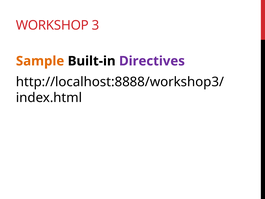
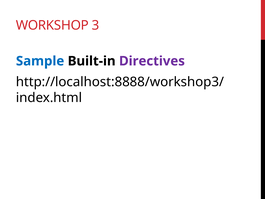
Sample colour: orange -> blue (40, 61)
